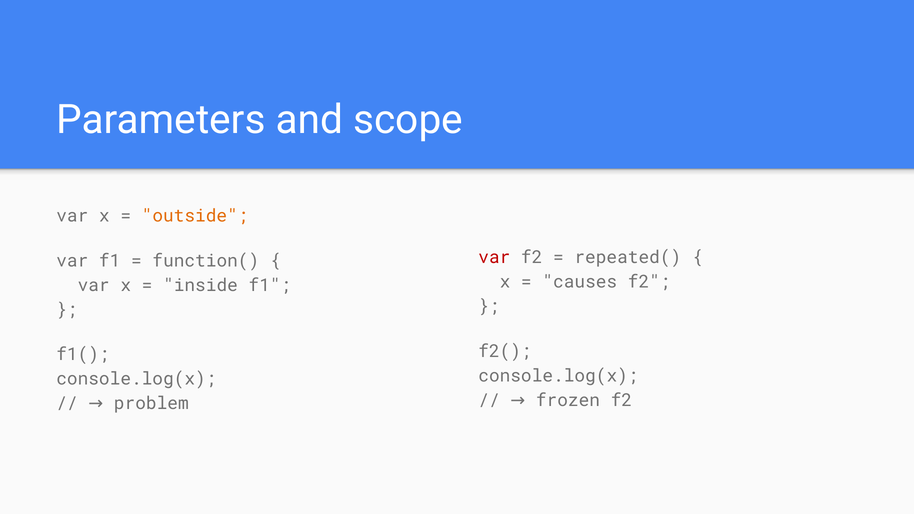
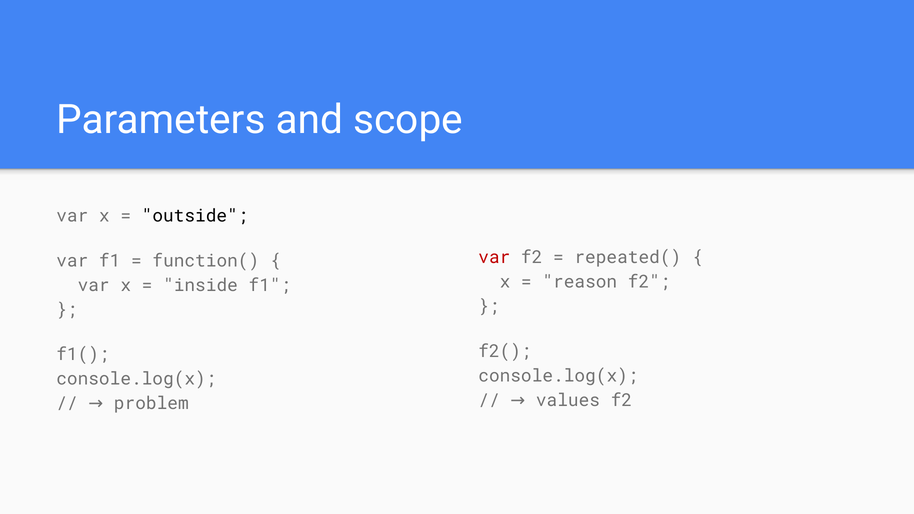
outside colour: orange -> black (195, 216)
causes: causes -> reason (580, 282)
frozen: frozen -> values (568, 401)
